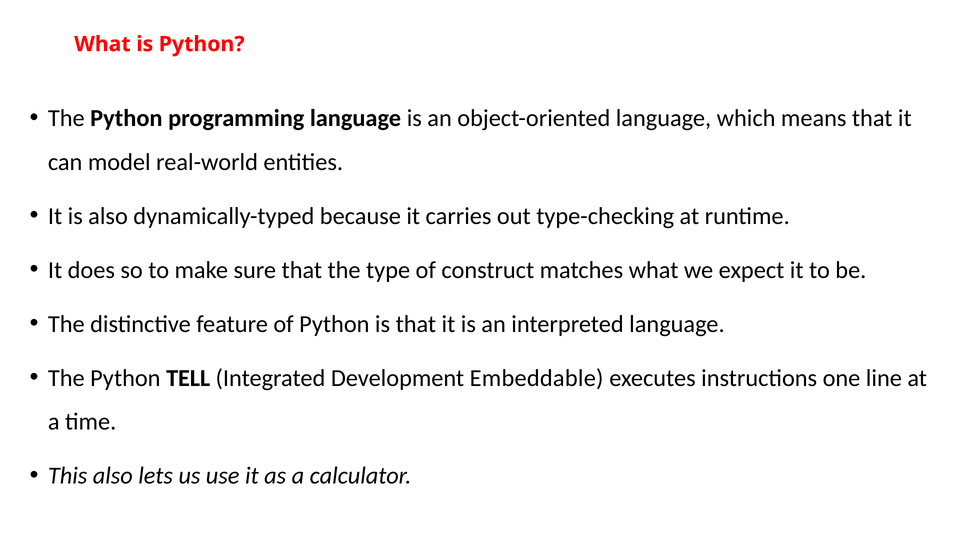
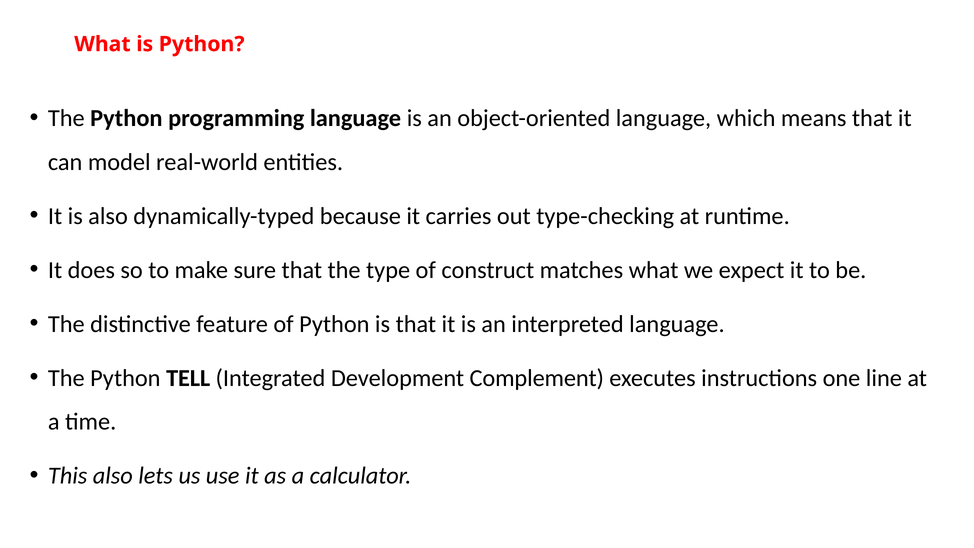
Embeddable: Embeddable -> Complement (537, 378)
